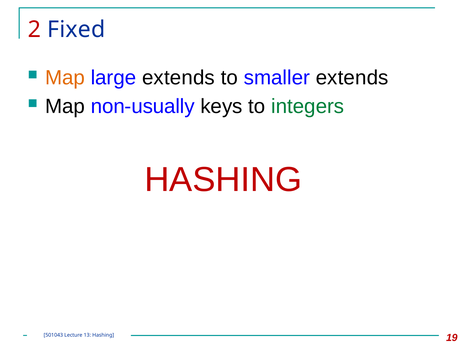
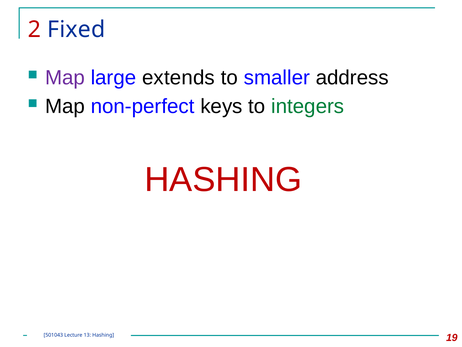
Map colour: orange -> purple (65, 78)
smaller extends: extends -> address (352, 78)
non-usually: non-usually -> non-perfect (143, 106)
